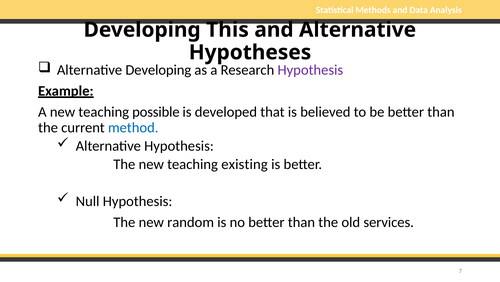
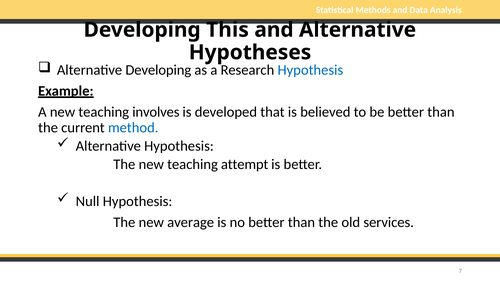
Hypothesis colour: purple -> blue (310, 70)
possible: possible -> involves (156, 112)
existing: existing -> attempt (245, 164)
random: random -> average (191, 222)
